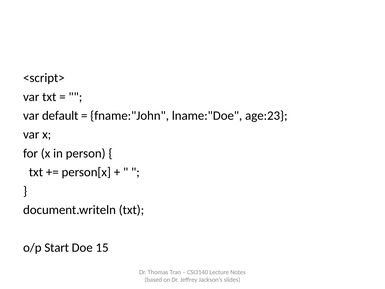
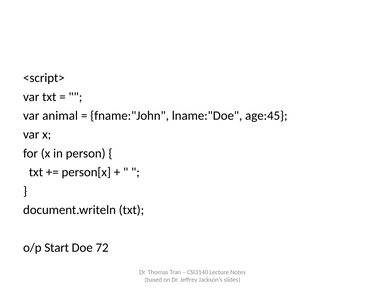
default: default -> animal (60, 116)
age:23: age:23 -> age:45 (266, 116)
15: 15 -> 72 (102, 247)
